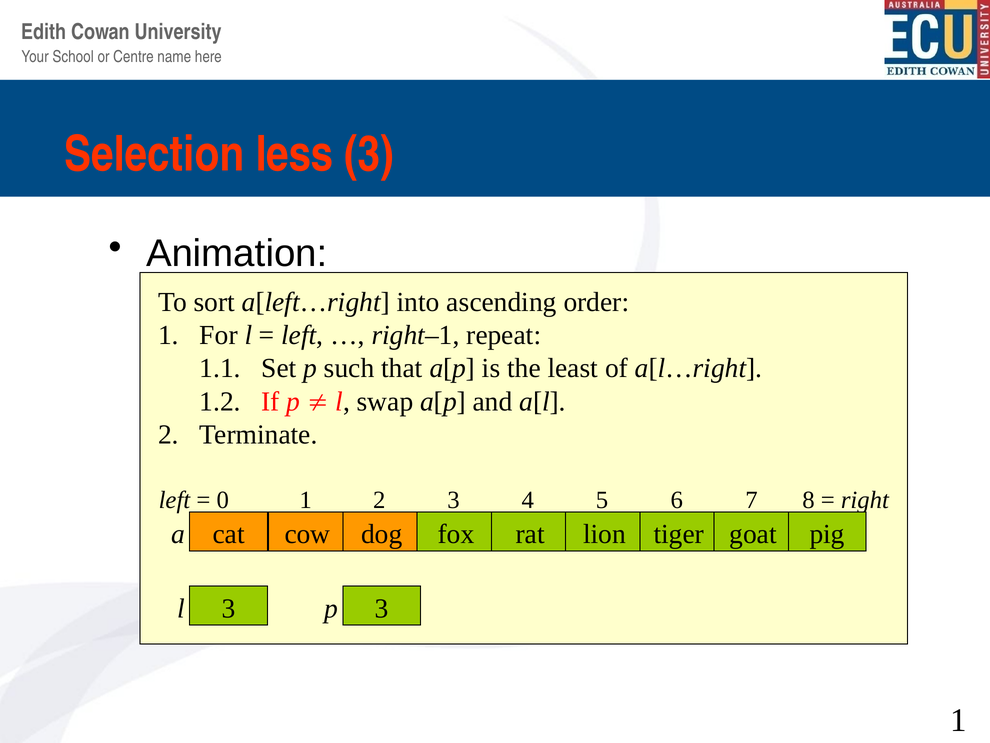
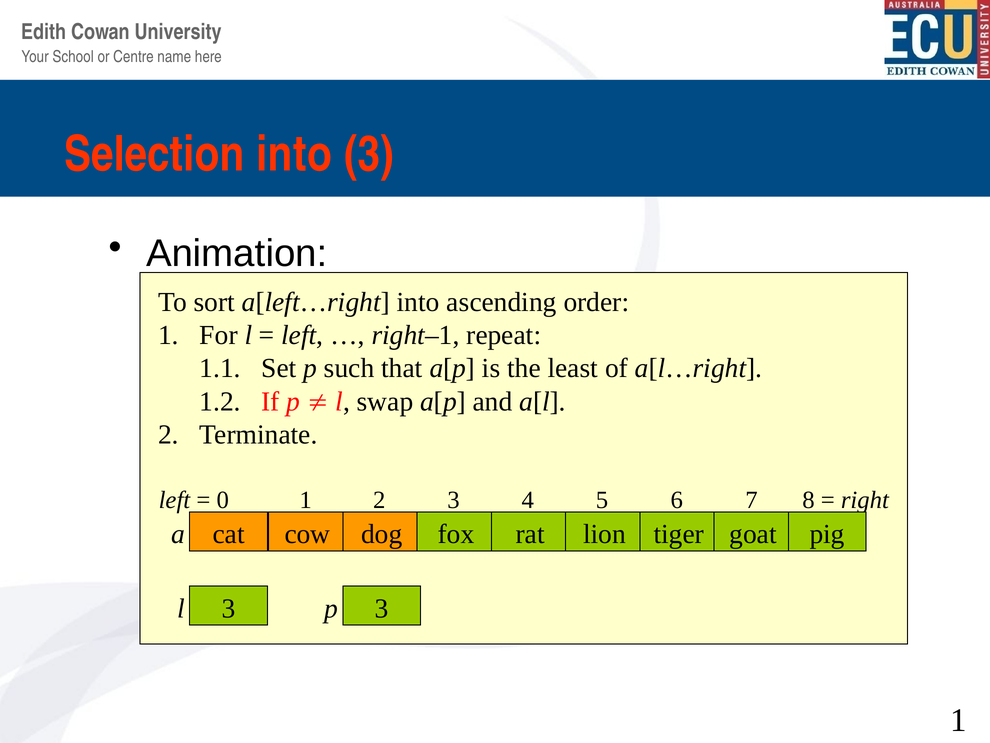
Selection less: less -> into (294, 154)
